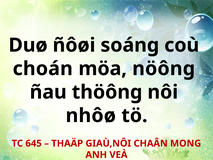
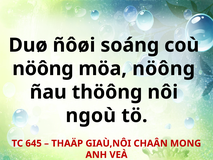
choán: choán -> nöông (43, 69)
nhôø: nhôø -> ngoù (91, 115)
